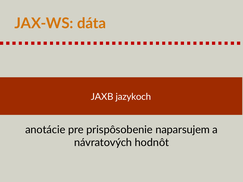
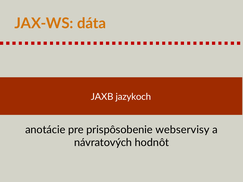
naparsujem: naparsujem -> webservisy (183, 130)
